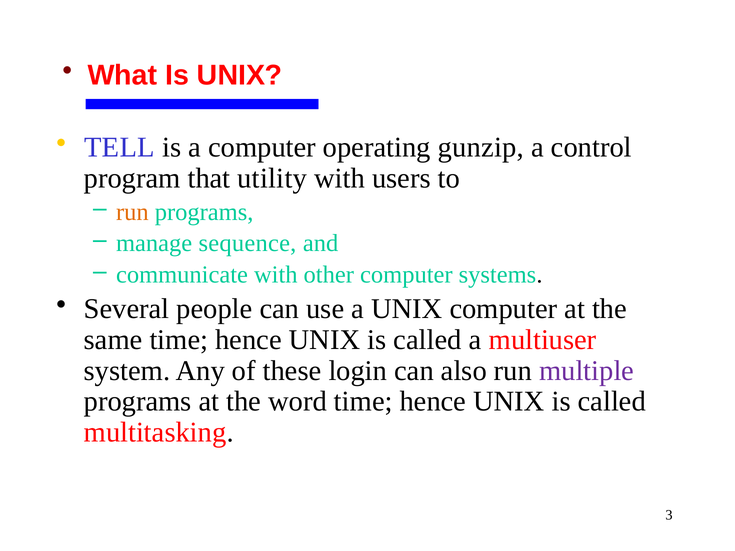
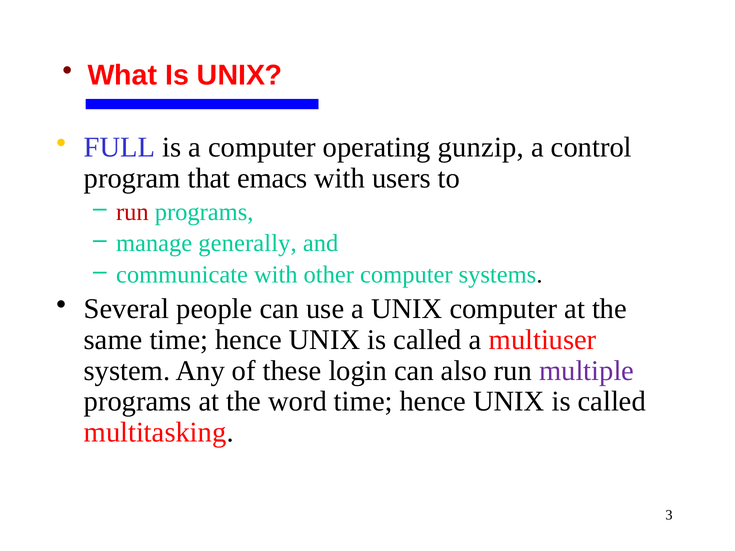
TELL: TELL -> FULL (120, 148)
utility: utility -> emacs (272, 178)
run colour: orange -> red (132, 212)
sequence: sequence -> generally (248, 243)
